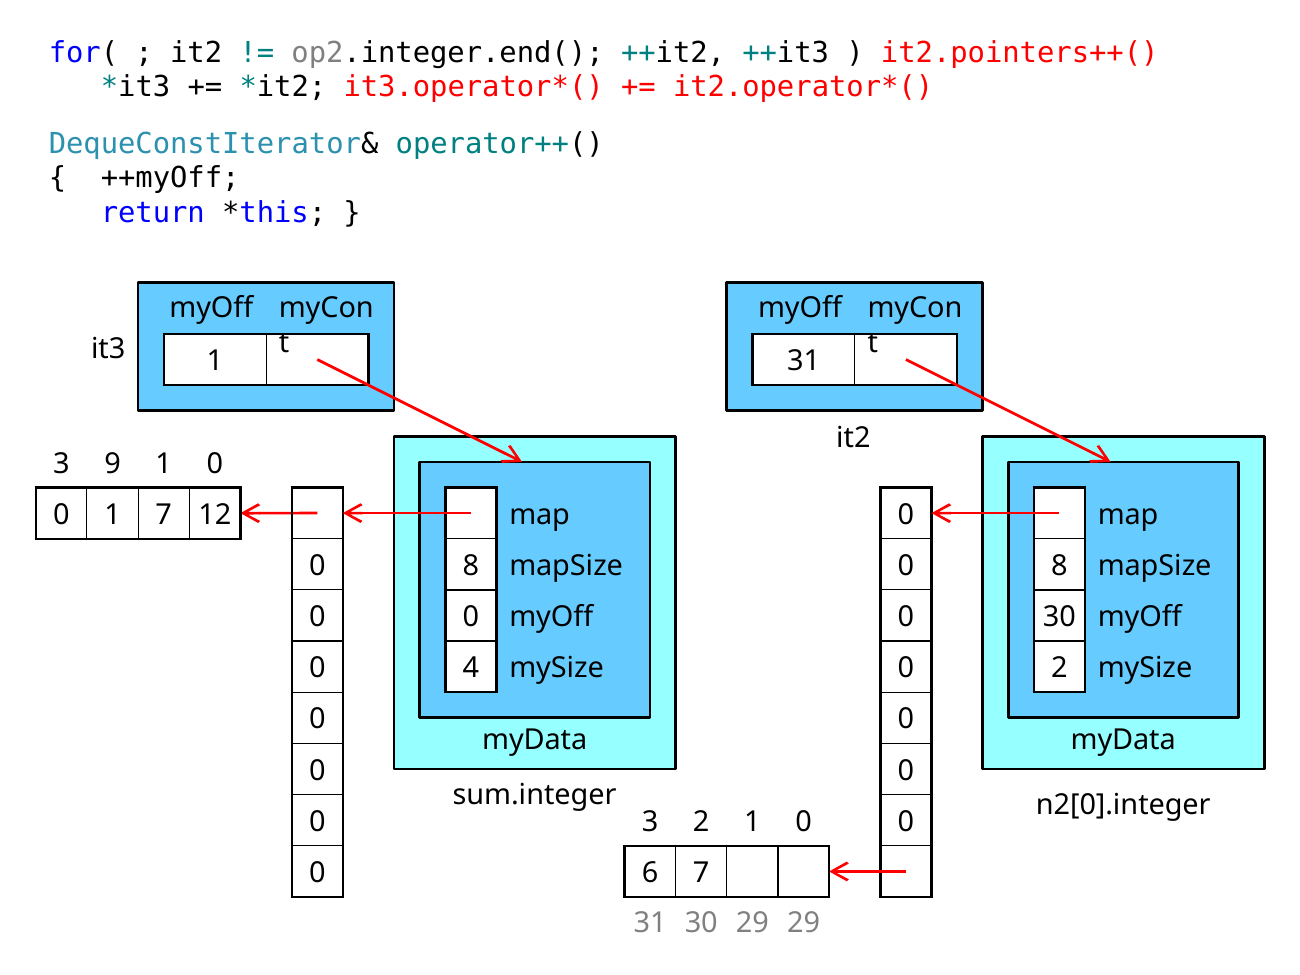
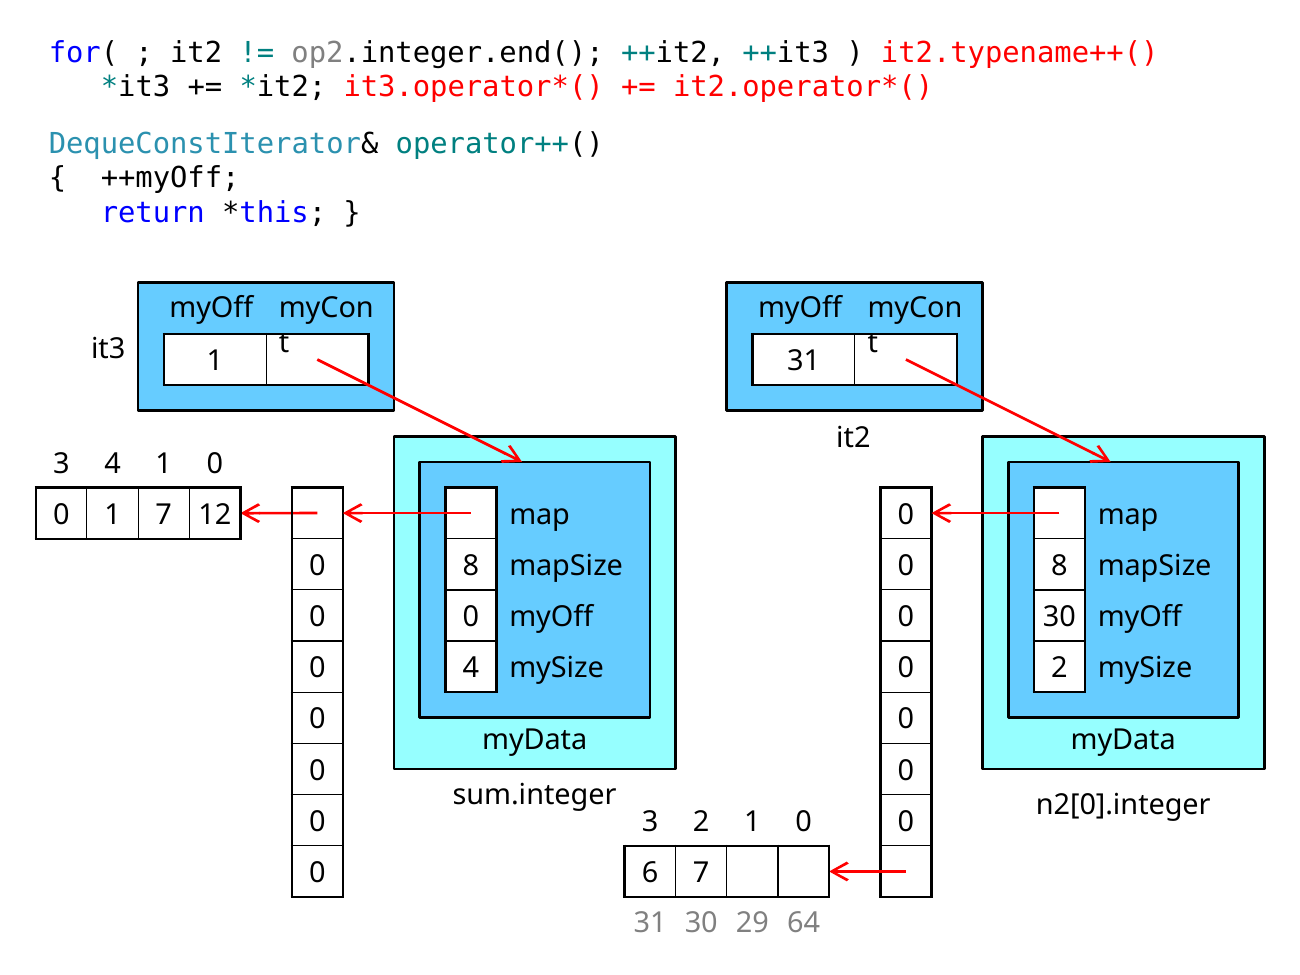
it2.pointers++(: it2.pointers++( -> it2.typename++( (1020, 53)
3 9: 9 -> 4 (113, 464)
29 29: 29 -> 64 (804, 923)
